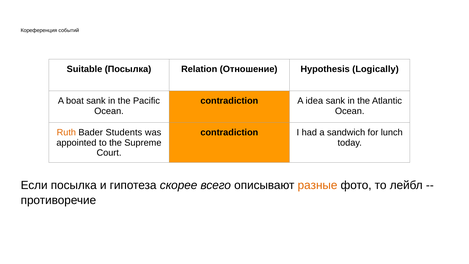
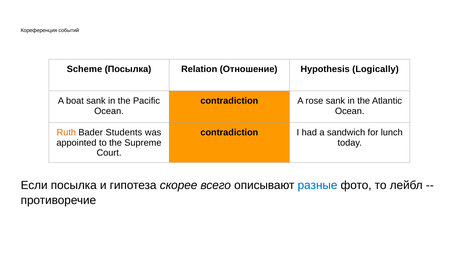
Suitable: Suitable -> Scheme (84, 69)
idea: idea -> rose (314, 101)
разные colour: orange -> blue (318, 185)
